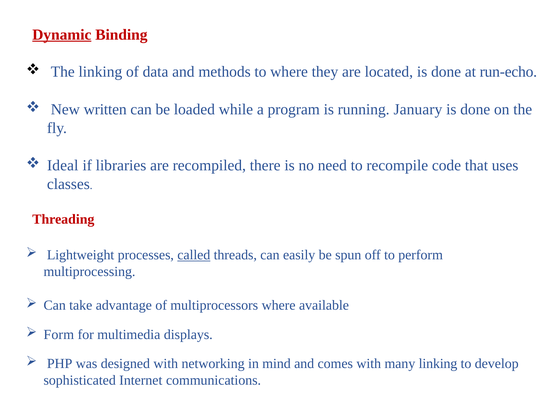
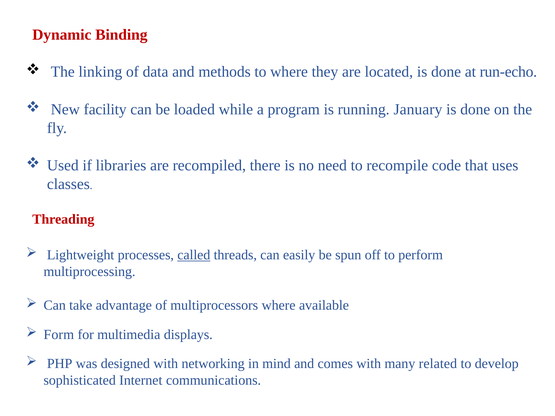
Dynamic underline: present -> none (62, 35)
written: written -> facility (105, 110)
Ideal: Ideal -> Used (63, 166)
many linking: linking -> related (438, 364)
